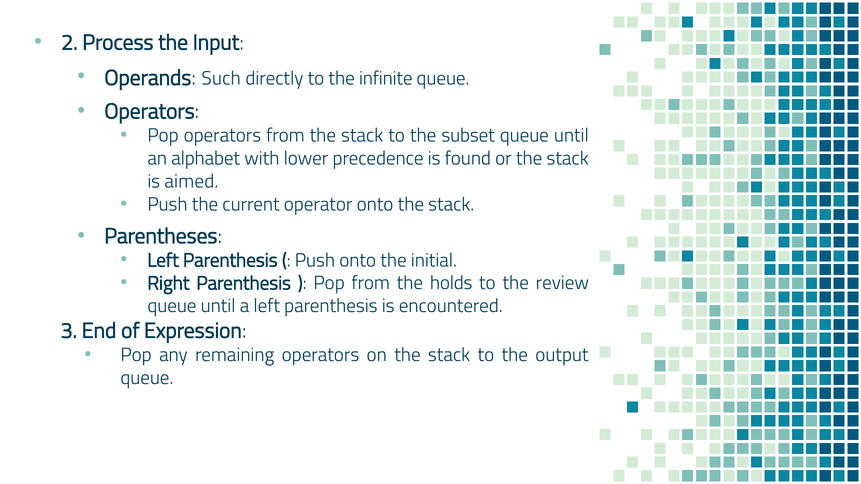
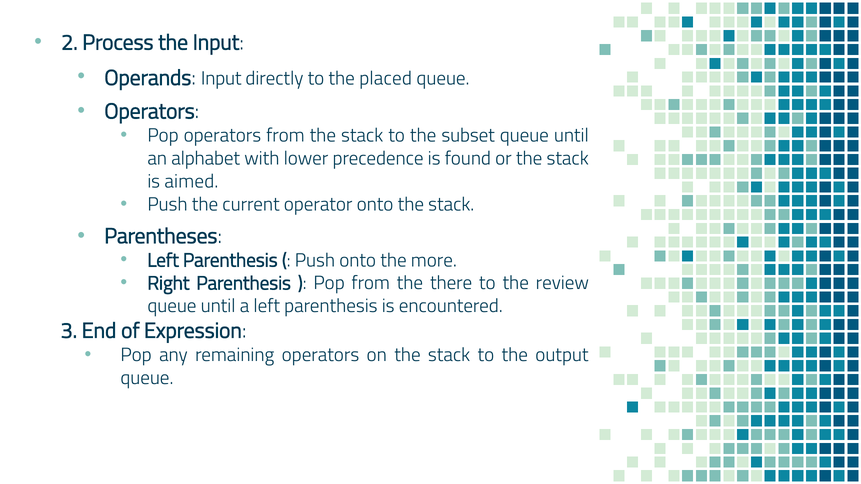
Operands Such: Such -> Input (221, 79)
infinite: infinite -> placed (386, 79)
initial: initial -> more (434, 260)
holds: holds -> there (451, 283)
